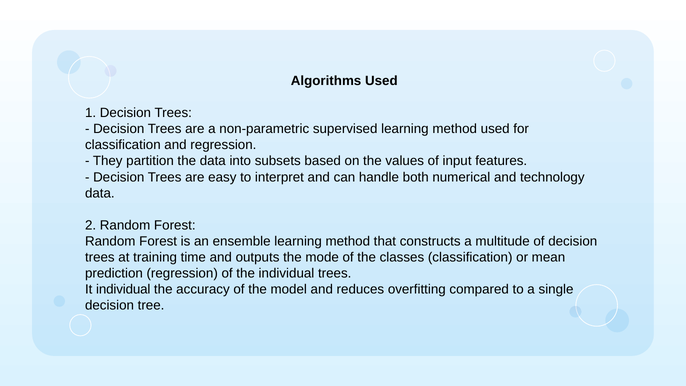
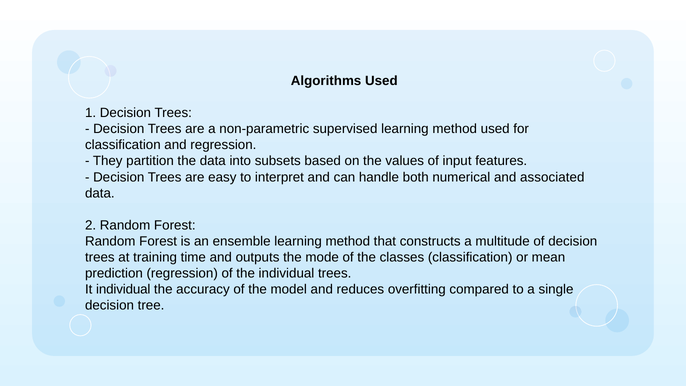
technology: technology -> associated (552, 177)
